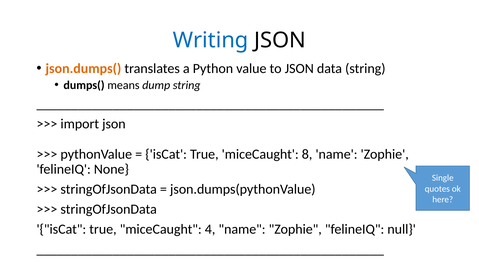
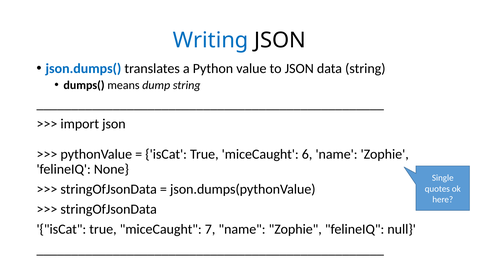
json.dumps( colour: orange -> blue (83, 69)
8: 8 -> 6 (307, 154)
4: 4 -> 7 (210, 230)
